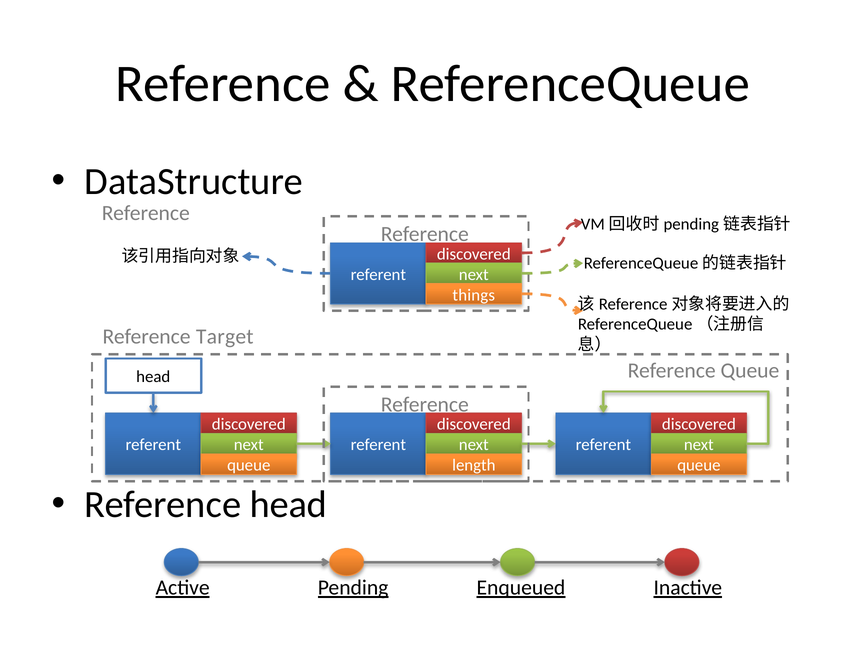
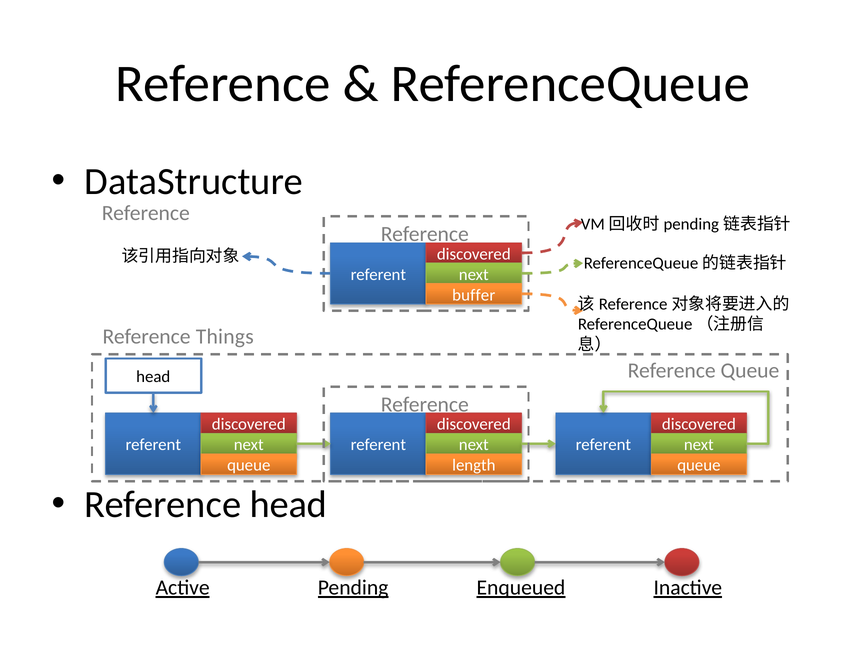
things: things -> buffer (474, 295)
Target: Target -> Things (225, 337)
